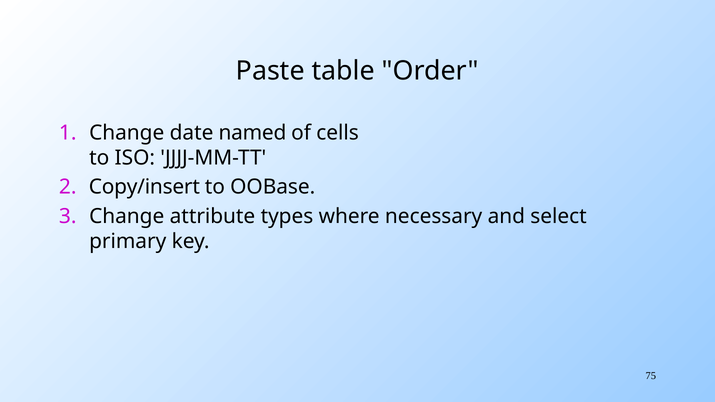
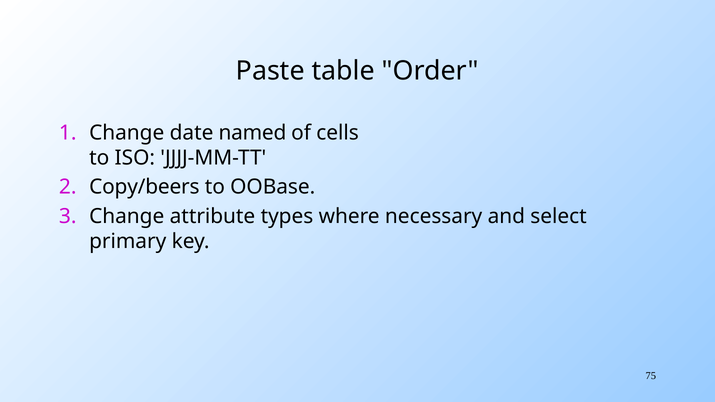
Copy/insert: Copy/insert -> Copy/beers (144, 187)
